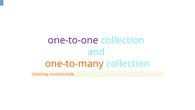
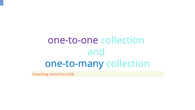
one-to-many colour: orange -> blue (74, 64)
